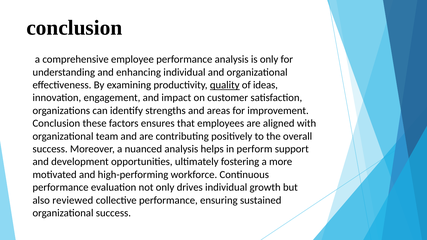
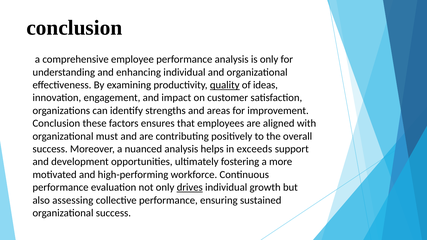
team: team -> must (107, 136)
perform: perform -> exceeds (254, 149)
drives underline: none -> present (190, 188)
reviewed: reviewed -> assessing (73, 200)
